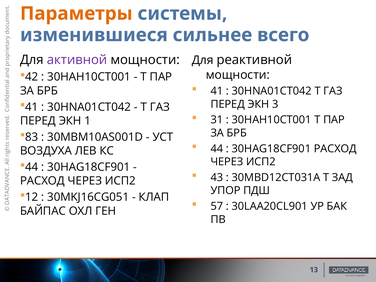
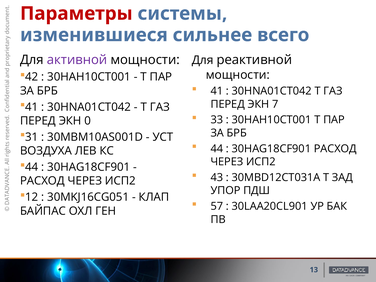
Параметры colour: orange -> red (76, 14)
3: 3 -> 7 (275, 104)
31: 31 -> 33 (217, 120)
1: 1 -> 0 (88, 121)
83: 83 -> 31 (32, 137)
